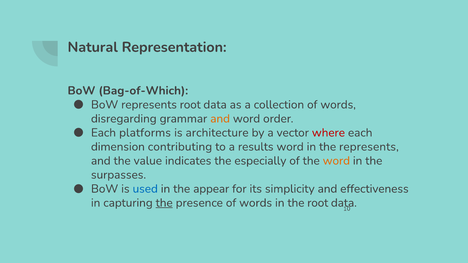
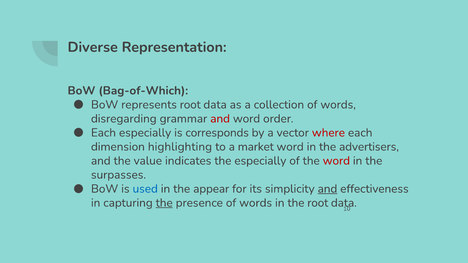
Natural: Natural -> Diverse (93, 47)
and colour: orange -> red (220, 119)
Each platforms: platforms -> especially (145, 133)
architecture: architecture -> corresponds (217, 133)
contributing: contributing -> highlighting (180, 147)
results: results -> market (256, 147)
the represents: represents -> advertisers (369, 147)
word colour: orange -> red (336, 161)
and underline: none -> present (327, 189)
